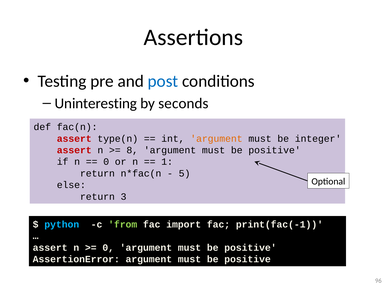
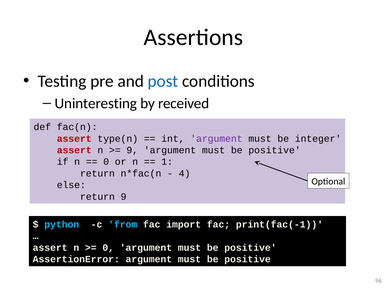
seconds: seconds -> received (184, 103)
argument colour: orange -> purple (216, 139)
8: 8 -> 9 (132, 150)
5: 5 -> 4 (185, 174)
return 3: 3 -> 9 (124, 197)
from colour: light green -> light blue (123, 225)
